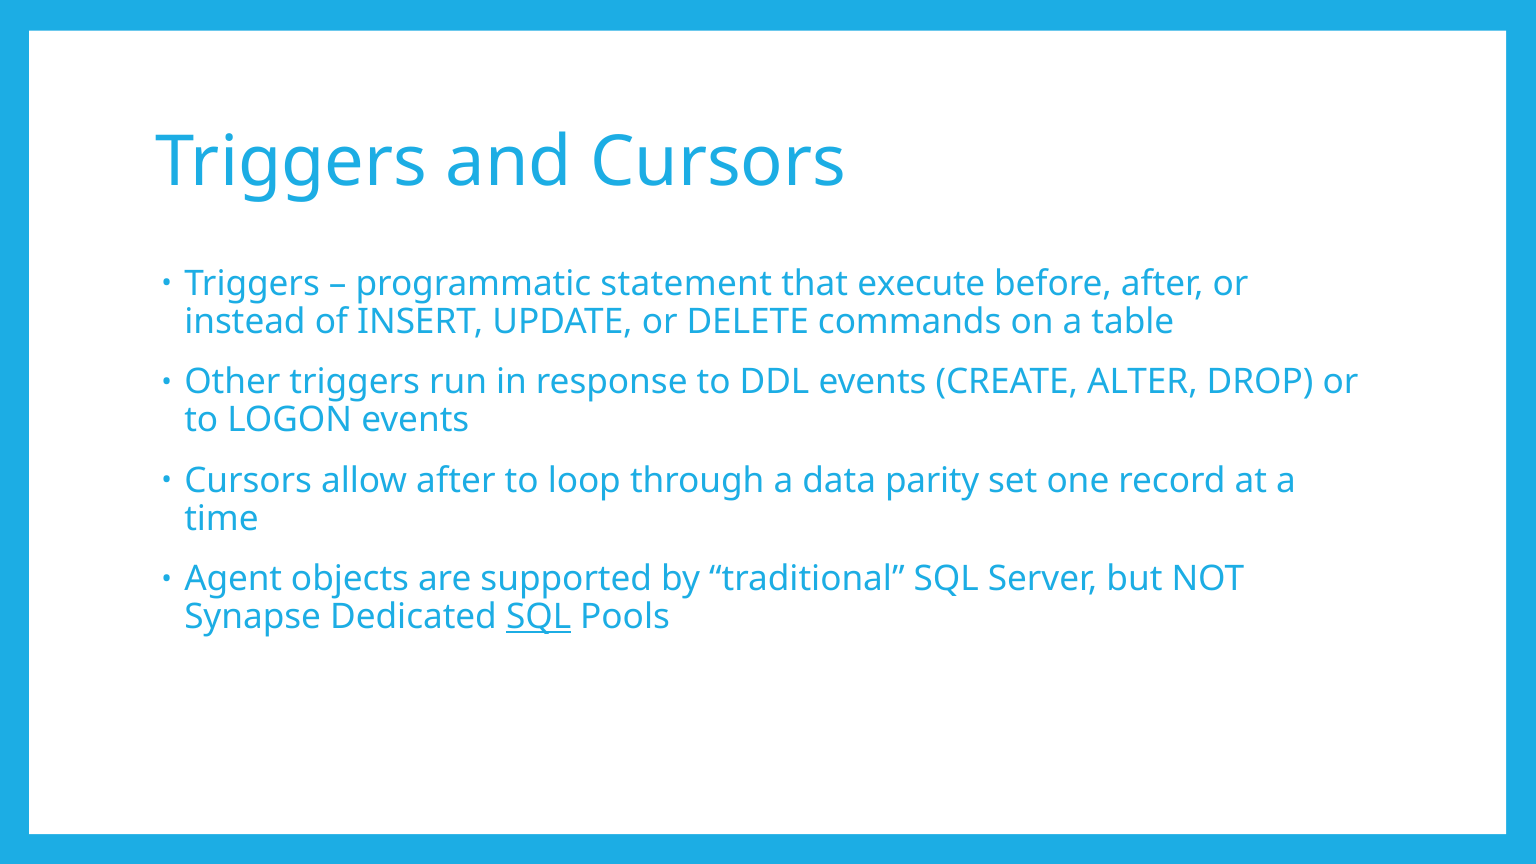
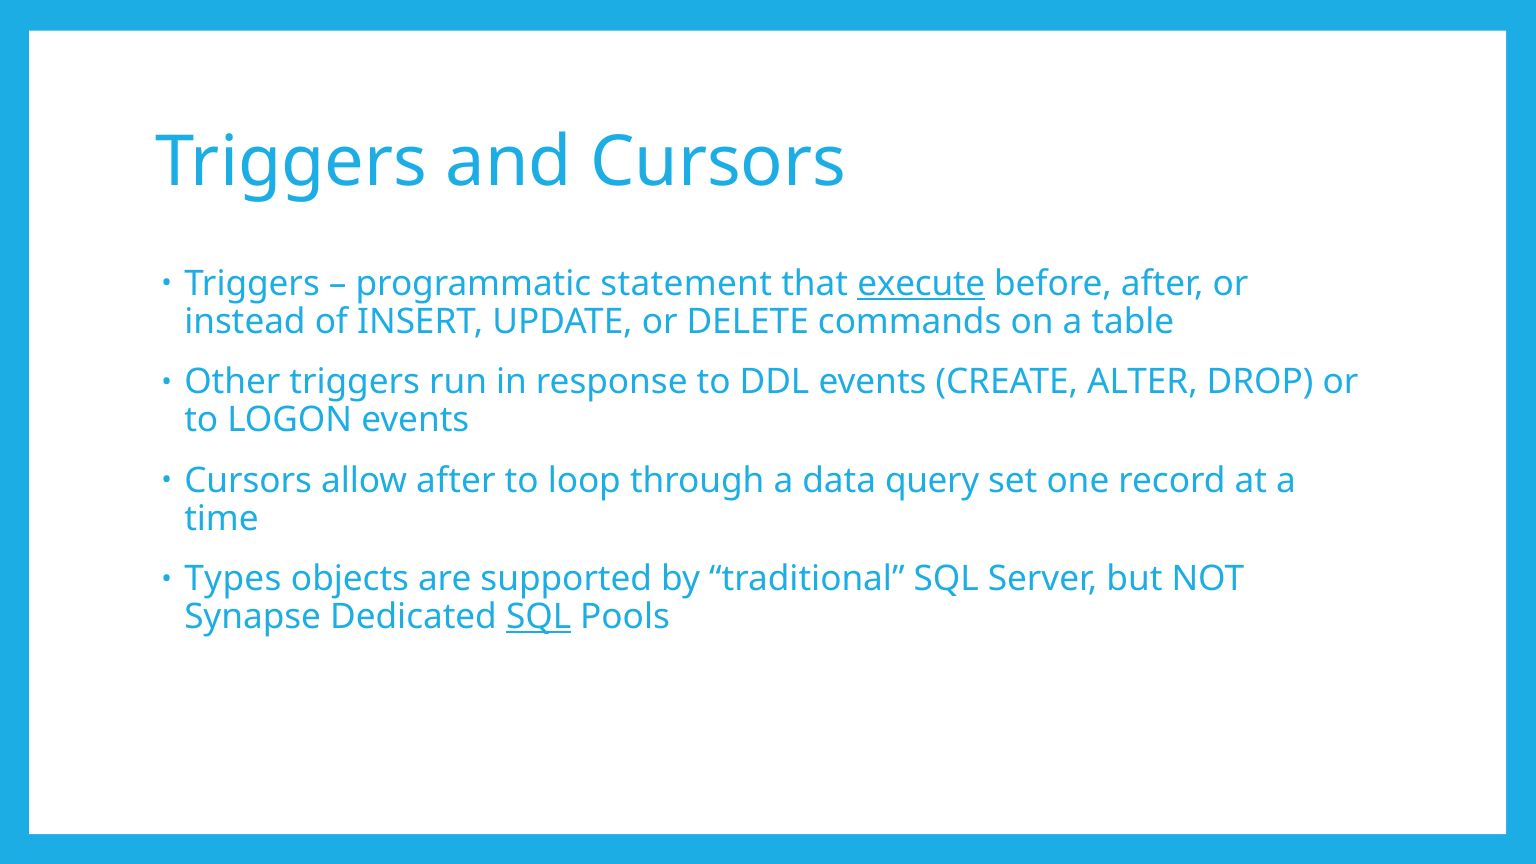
execute underline: none -> present (921, 284)
parity: parity -> query (932, 481)
Agent: Agent -> Types (233, 579)
